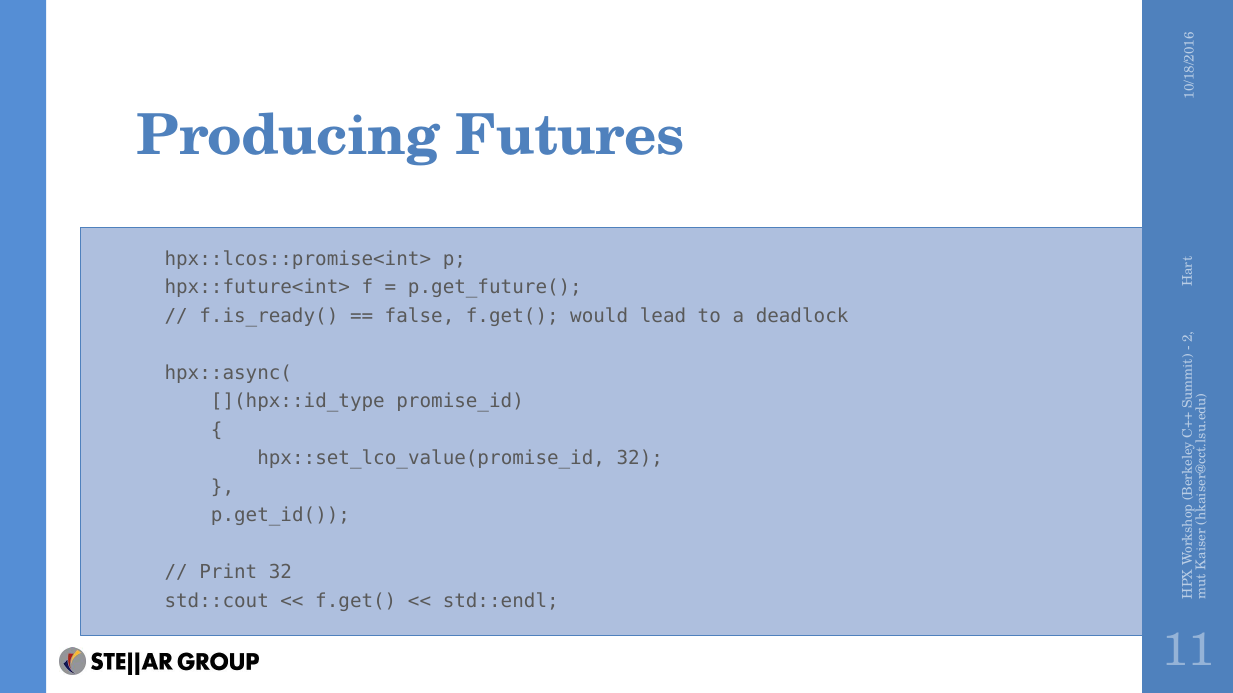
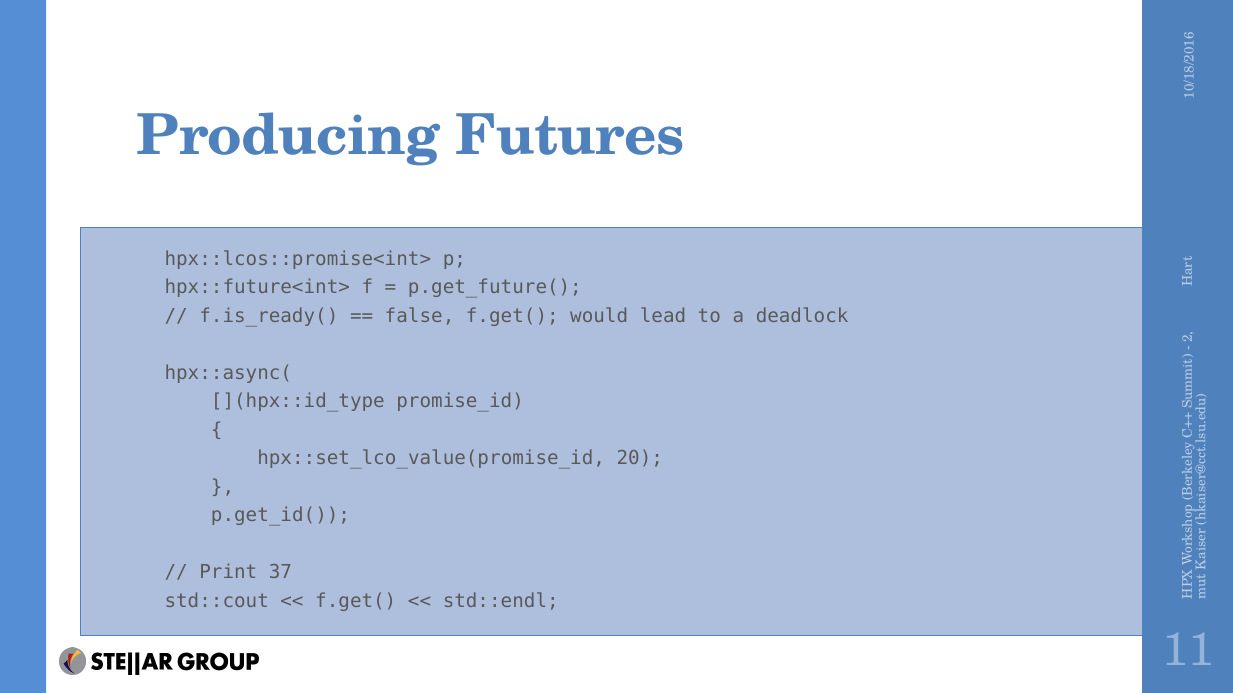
hpx::set_lco_value(promise_id 32: 32 -> 20 (640, 459)
Print 32: 32 -> 37 (280, 573)
